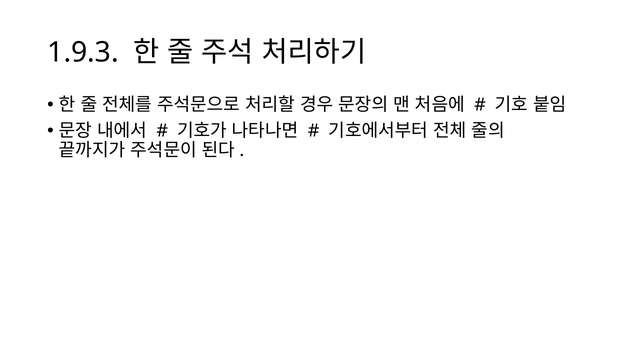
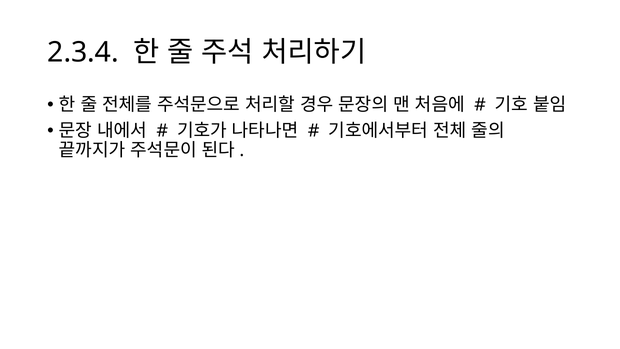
1.9.3: 1.9.3 -> 2.3.4 (83, 52)
